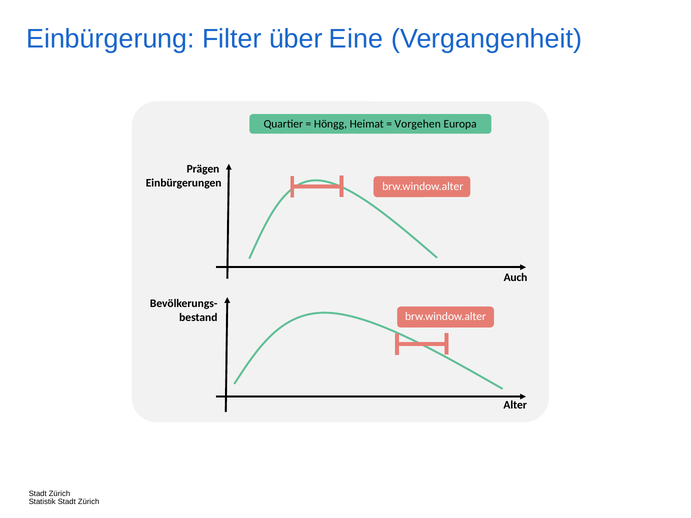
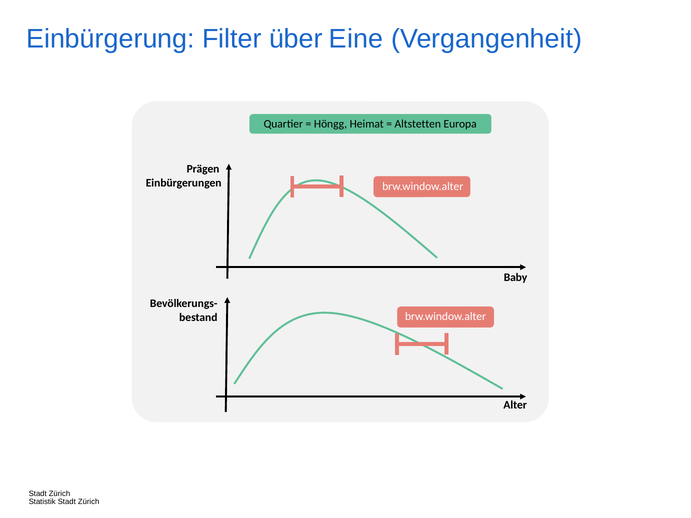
Vorgehen: Vorgehen -> Altstetten (418, 124)
Auch: Auch -> Baby (516, 278)
